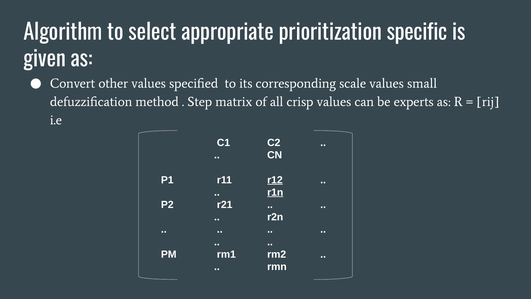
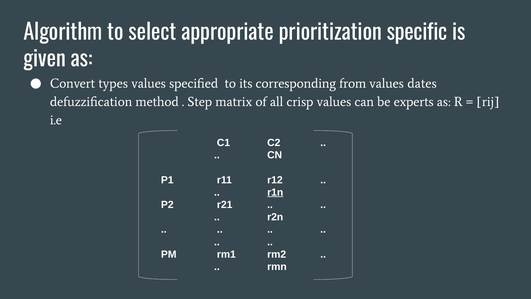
other: other -> types (113, 84)
scale: scale -> from (353, 84)
small: small -> dates (422, 84)
r12 underline: present -> none (275, 180)
